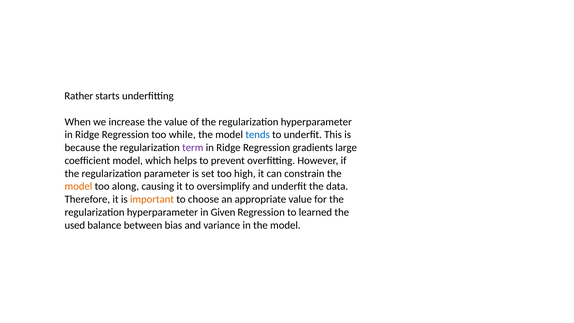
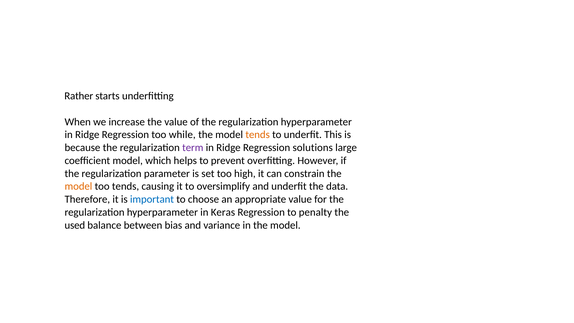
tends colour: blue -> orange (258, 135)
gradients: gradients -> solutions (313, 148)
too along: along -> tends (126, 186)
important colour: orange -> blue (152, 199)
Given: Given -> Keras (223, 212)
learned: learned -> penalty (315, 212)
